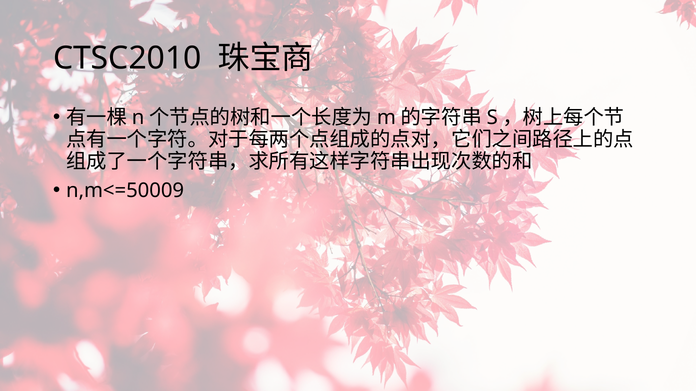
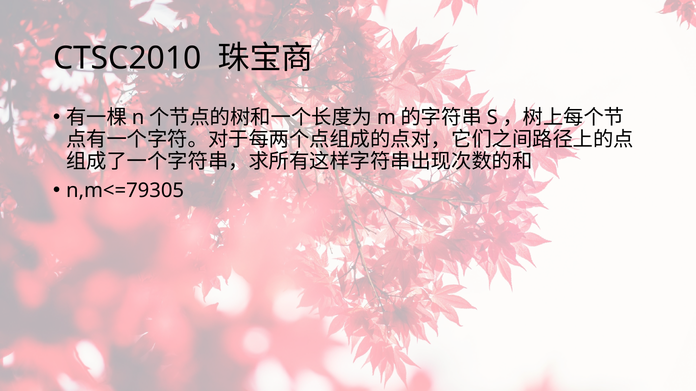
n,m<=50009: n,m<=50009 -> n,m<=79305 (125, 191)
